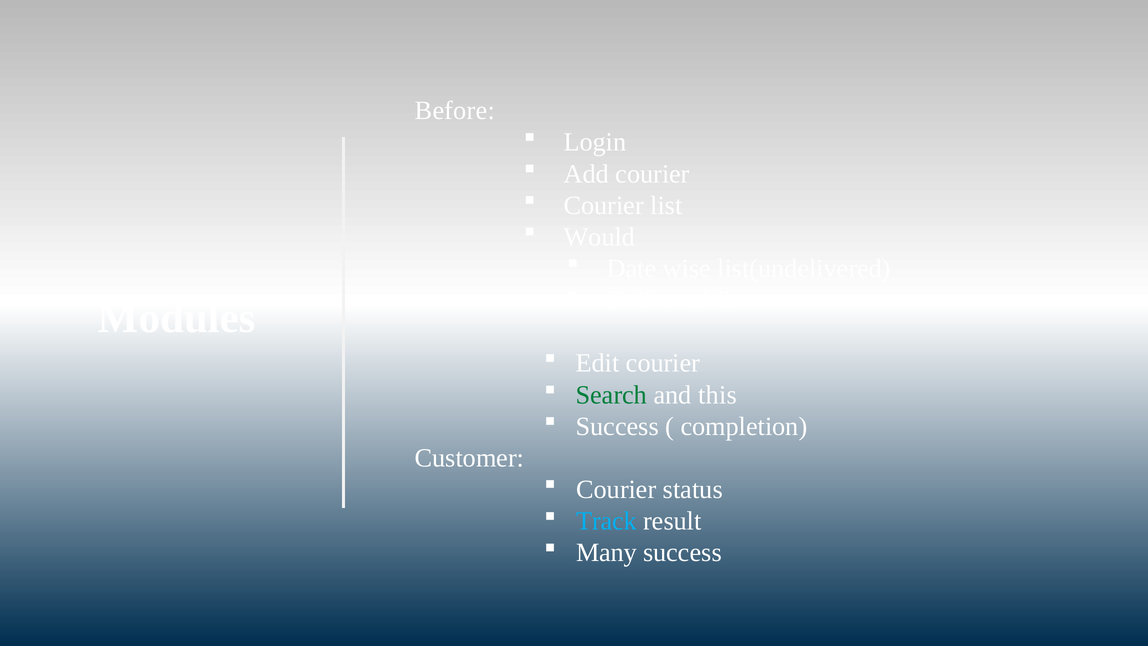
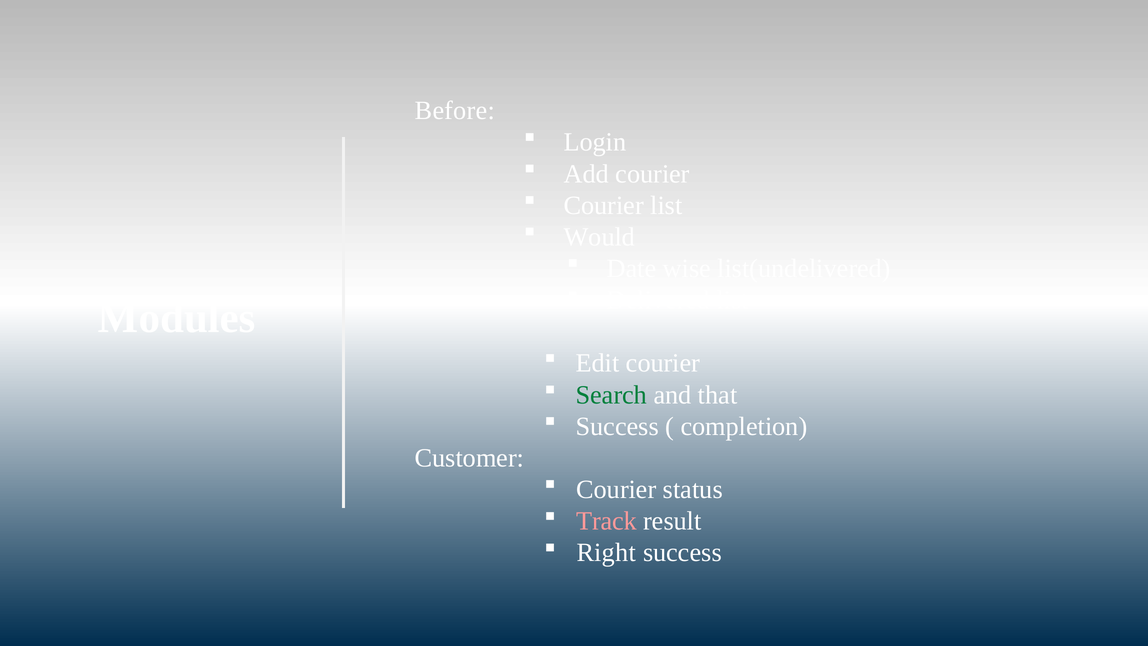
this: this -> that (718, 395)
Track colour: light blue -> pink (607, 521)
Many: Many -> Right (606, 552)
